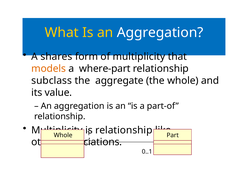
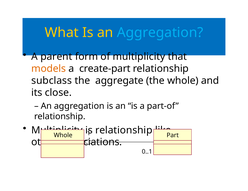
Aggregation colour: white -> light blue (160, 33)
shares: shares -> parent (56, 57)
where-part: where-part -> create-part (105, 69)
value: value -> close (58, 93)
